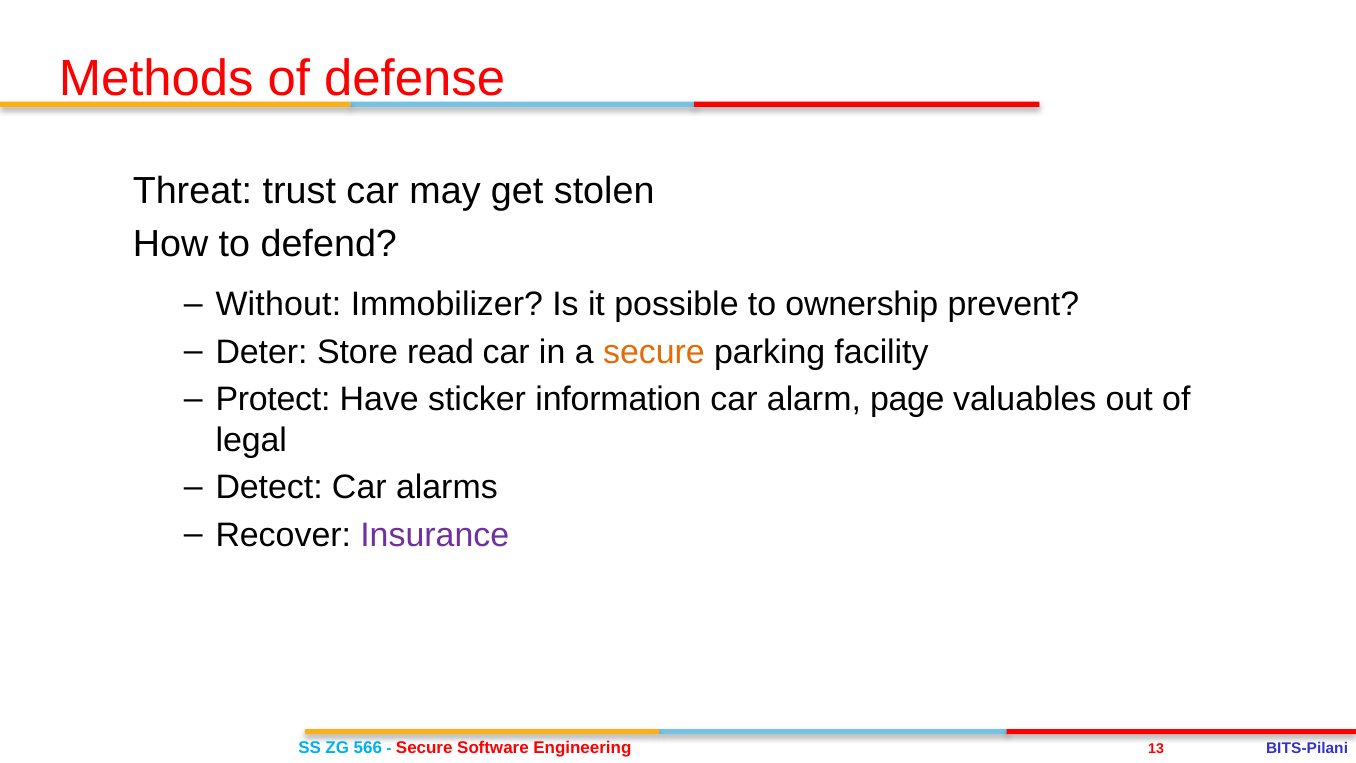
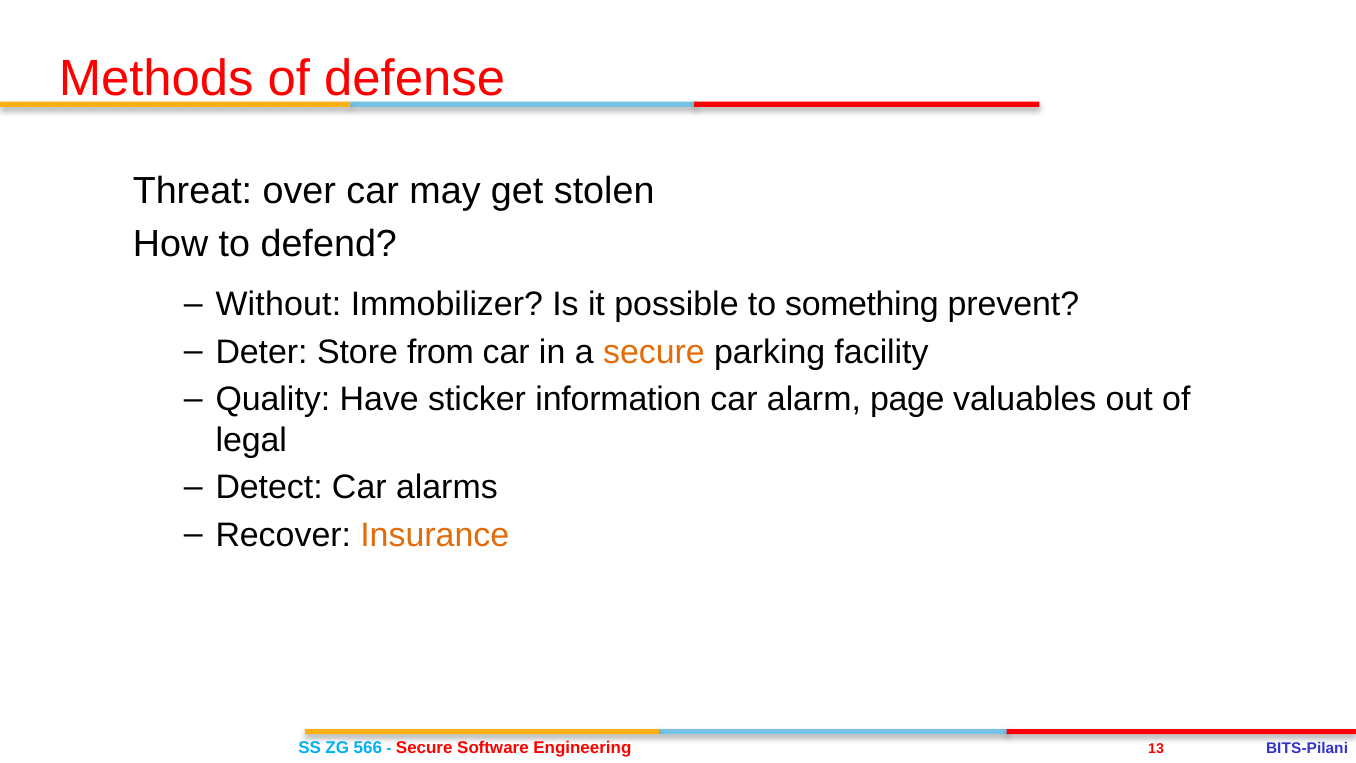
trust: trust -> over (299, 191)
ownership: ownership -> something (862, 305)
read: read -> from (441, 352)
Protect: Protect -> Quality (273, 400)
Insurance colour: purple -> orange (435, 535)
